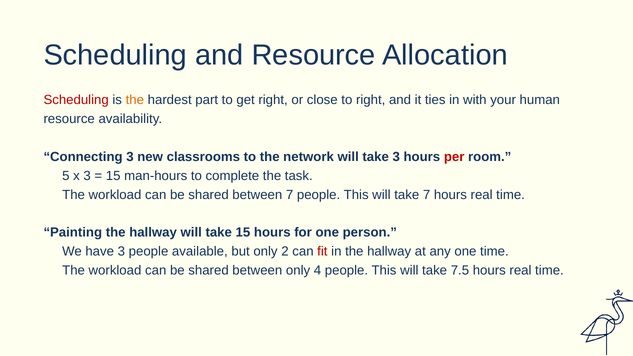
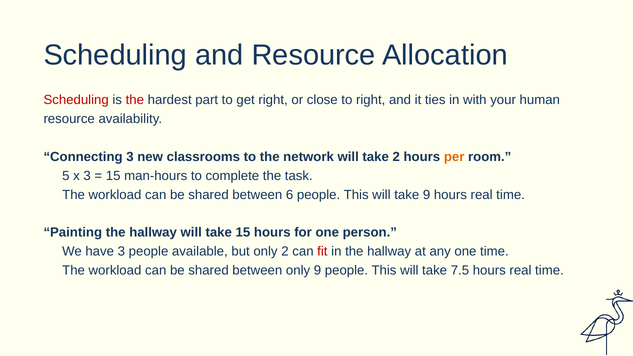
the colour: orange -> red (135, 100)
take 3: 3 -> 2 (396, 157)
per colour: red -> orange (454, 157)
between 7: 7 -> 6 (290, 195)
take 7: 7 -> 9 (427, 195)
only 4: 4 -> 9 (317, 271)
